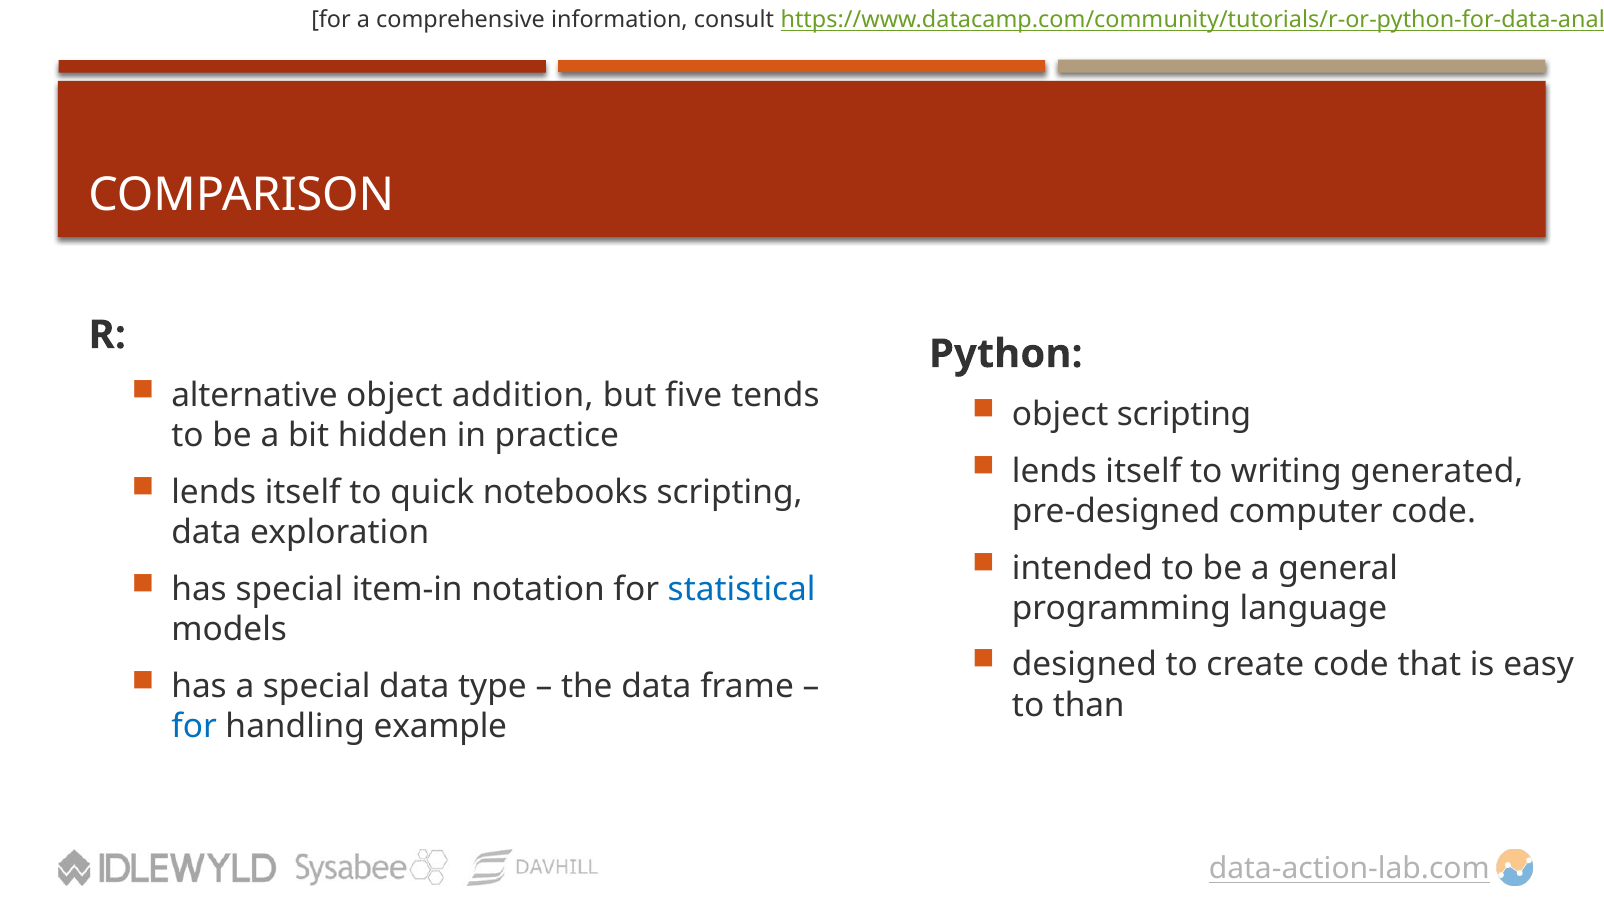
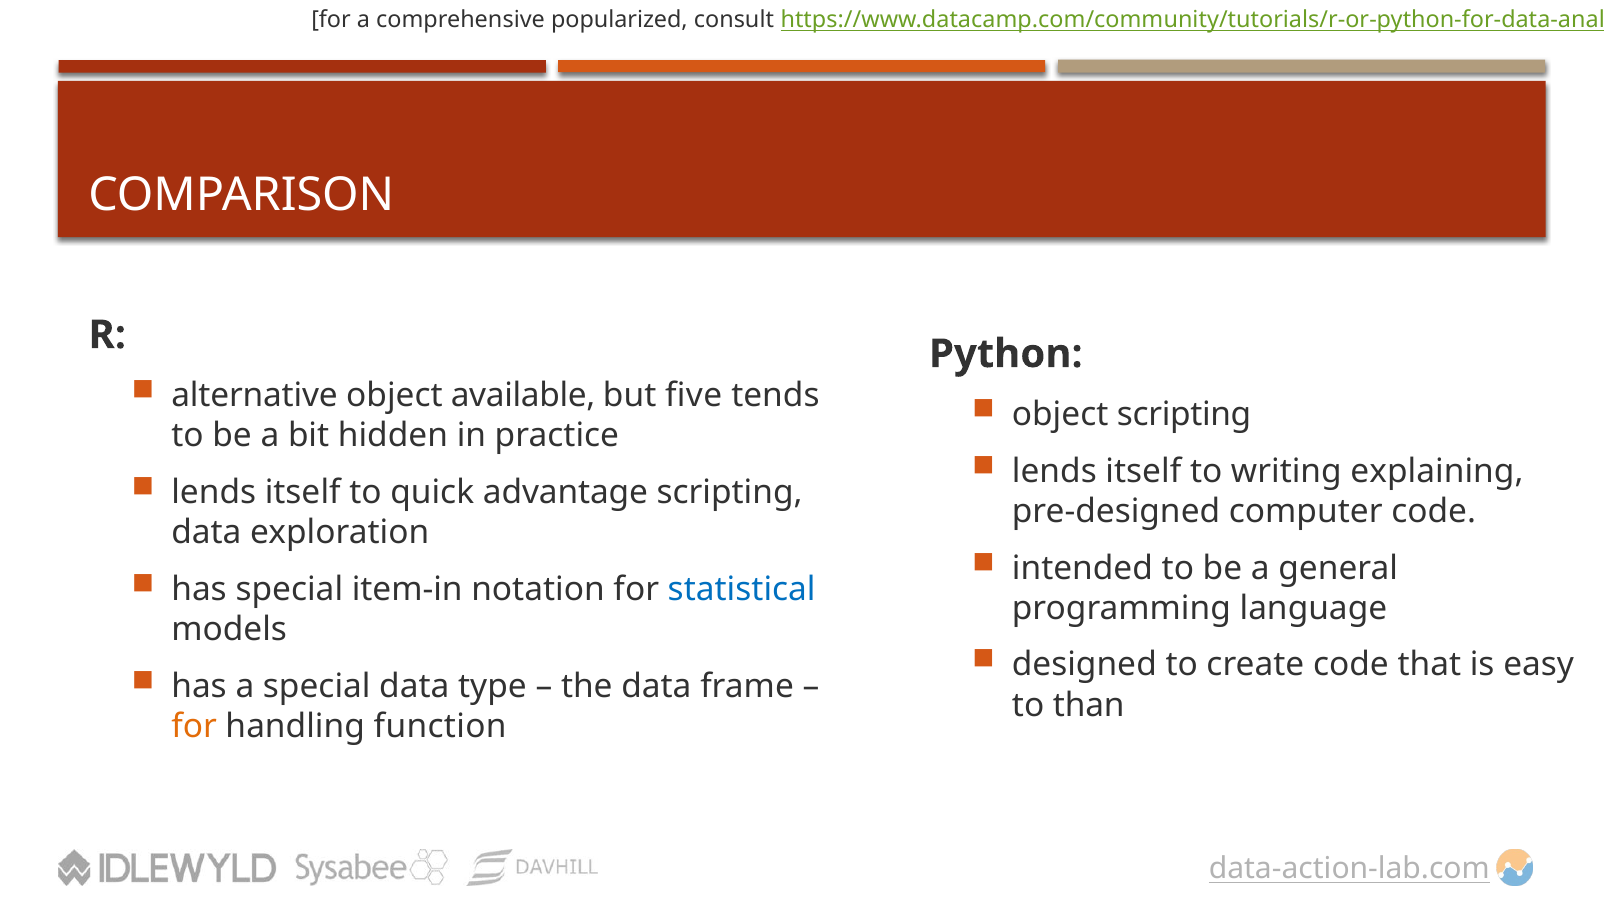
information: information -> popularized (619, 20)
addition: addition -> available (523, 395)
generated: generated -> explaining (1437, 471)
notebooks: notebooks -> advantage (565, 492)
for colour: blue -> orange (194, 726)
example: example -> function (440, 726)
